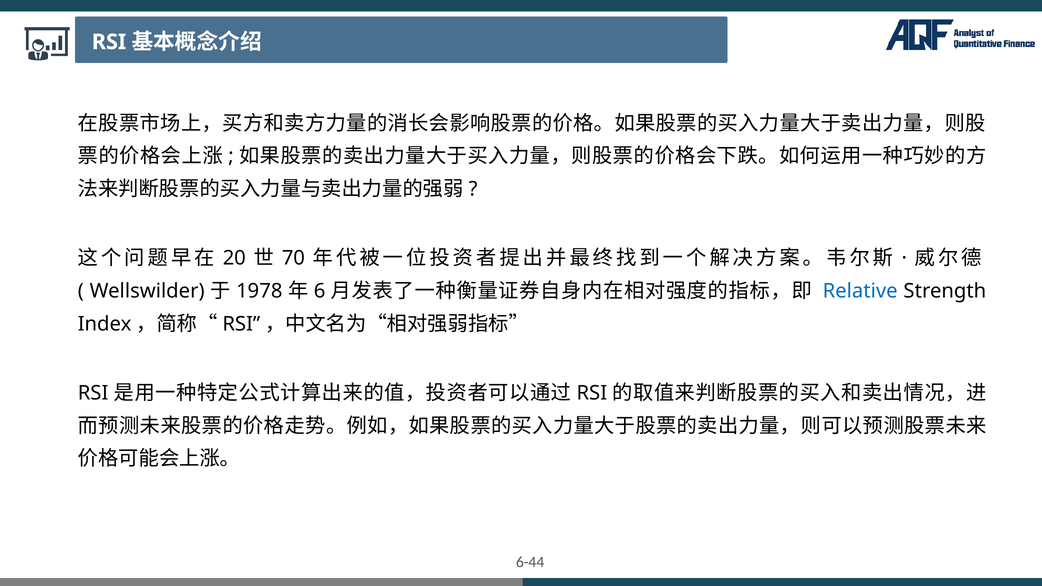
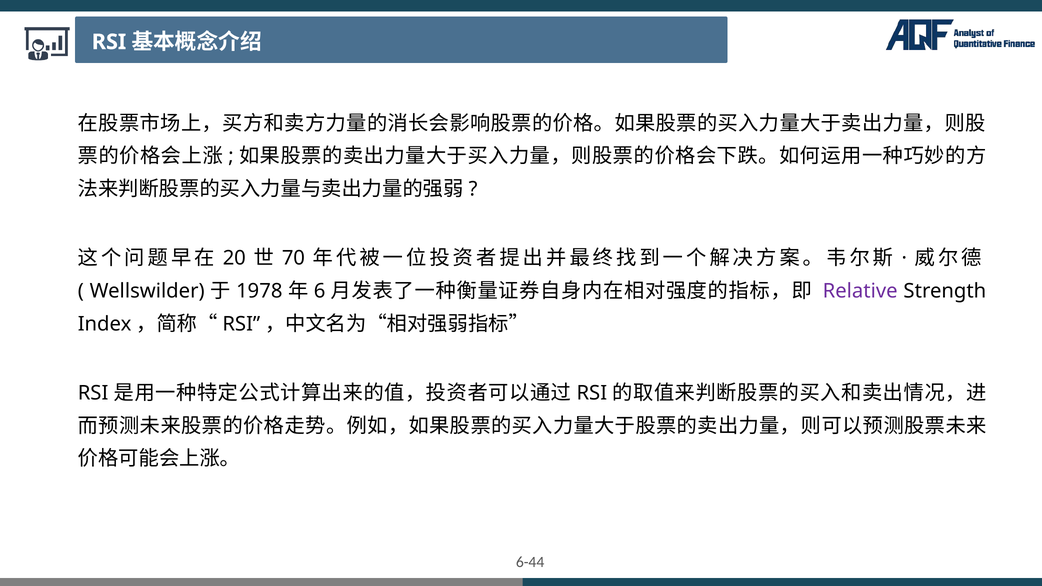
Relative colour: blue -> purple (860, 291)
